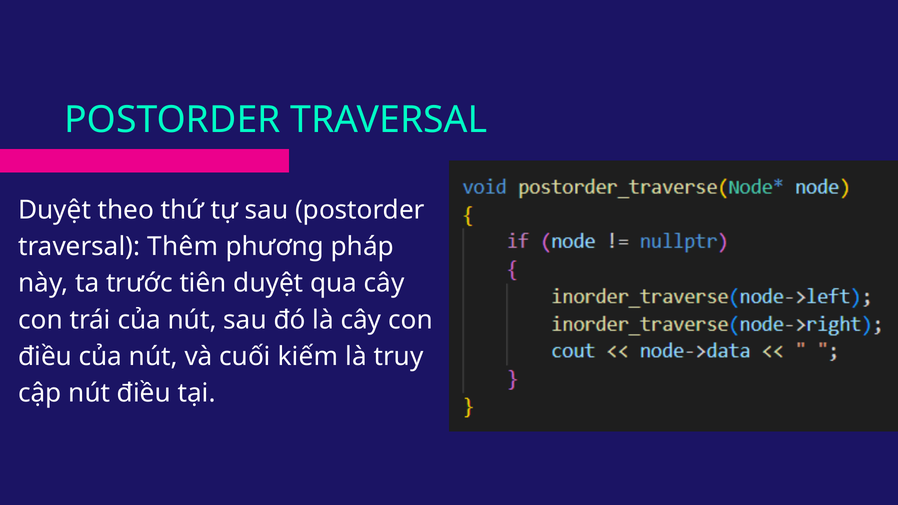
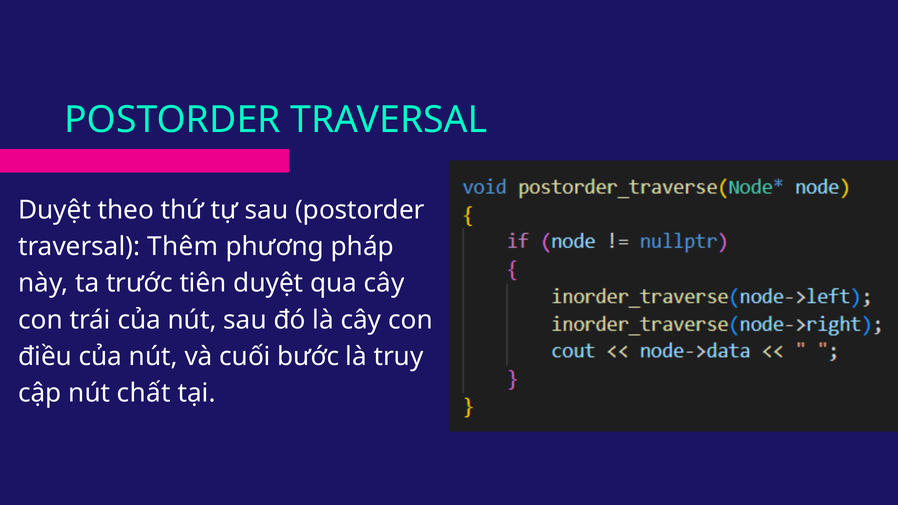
kiếm: kiếm -> bước (308, 357)
nút điều: điều -> chất (144, 393)
